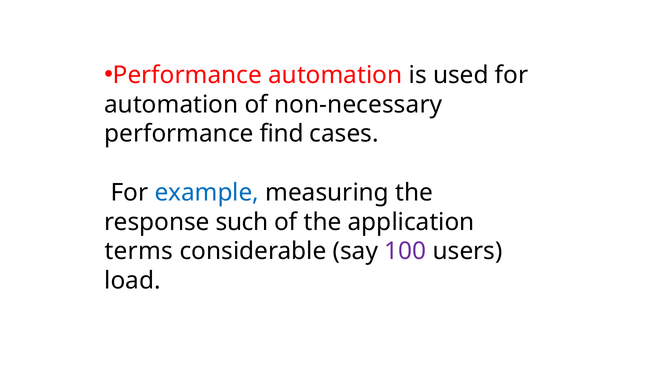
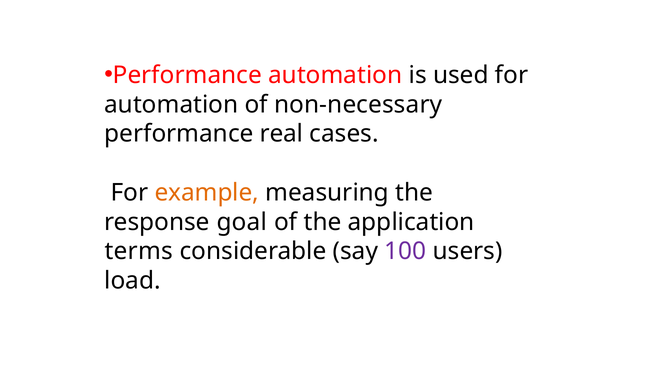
find: find -> real (282, 134)
example colour: blue -> orange (207, 192)
such: such -> goal (242, 222)
